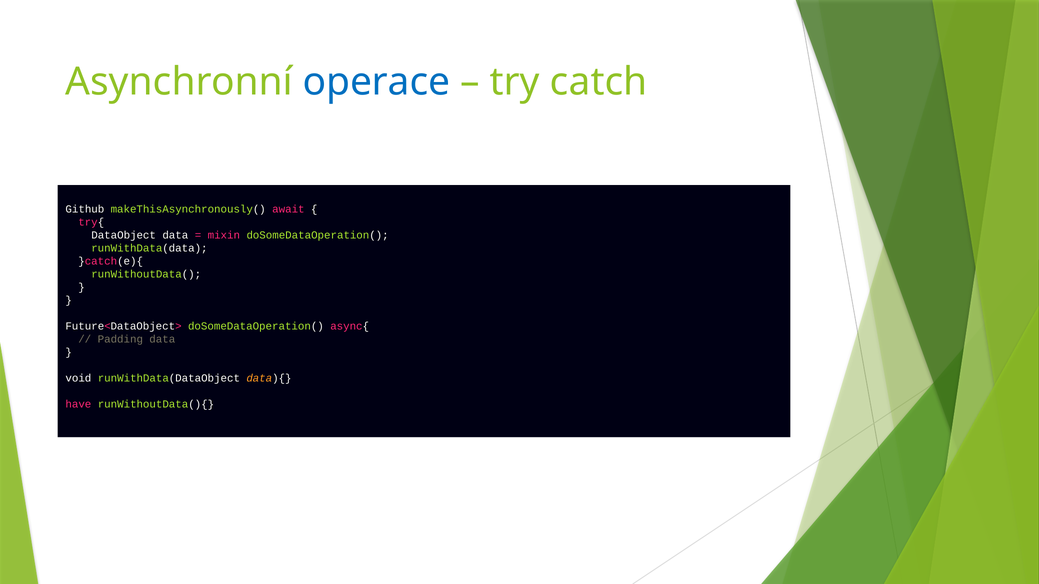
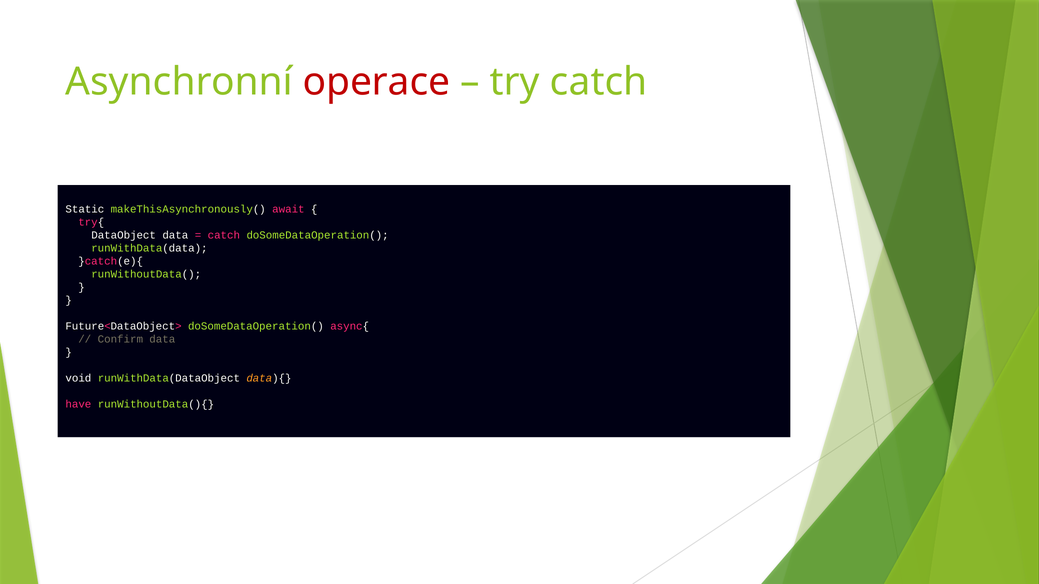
operace colour: blue -> red (377, 82)
Github: Github -> Static (85, 209)
mixin: mixin -> catch (224, 235)
Padding: Padding -> Confirm (120, 339)
